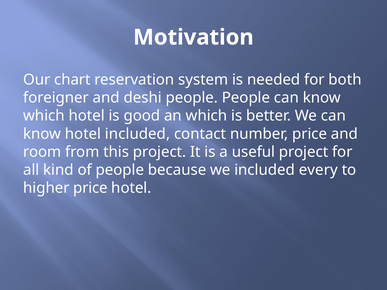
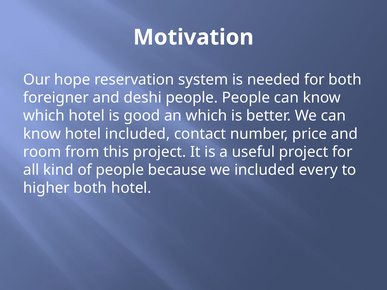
chart: chart -> hope (72, 80)
higher price: price -> both (90, 188)
